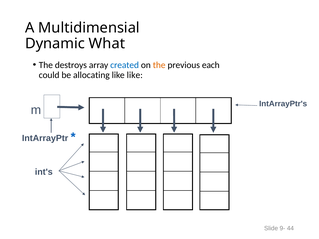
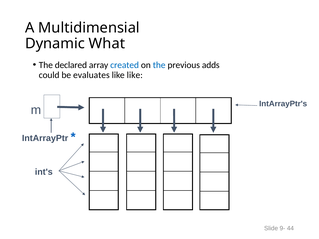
destroys: destroys -> declared (71, 65)
the colour: orange -> blue (159, 65)
each: each -> adds (211, 65)
allocating: allocating -> evaluates (91, 75)
